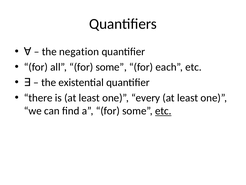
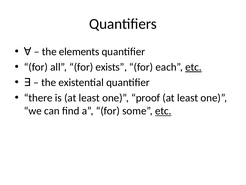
negation: negation -> elements (79, 52)
all for some: some -> exists (111, 67)
etc underline: none -> present (193, 67)
every: every -> proof (146, 98)
